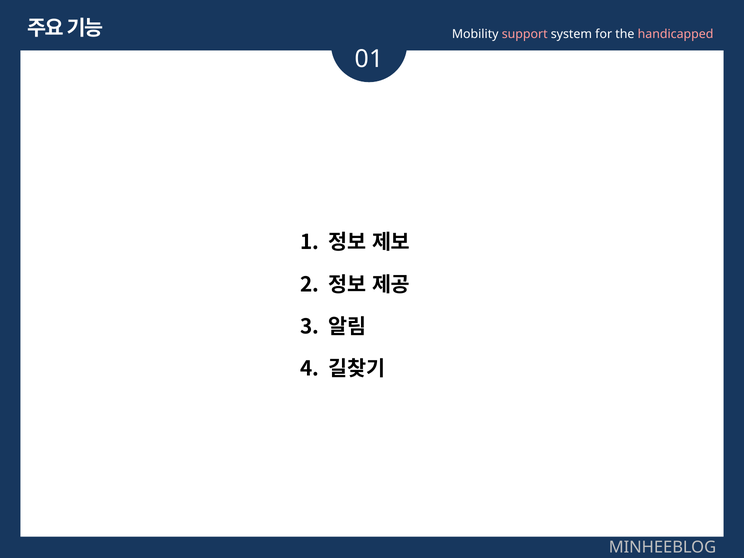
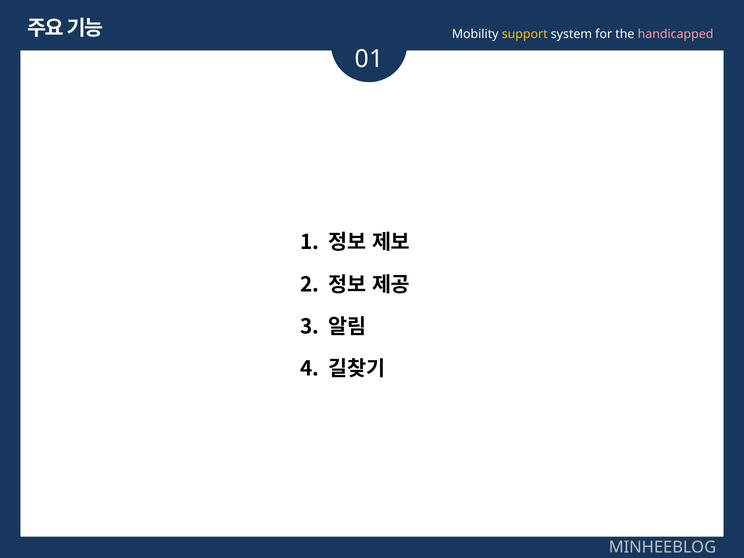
support colour: pink -> yellow (525, 34)
